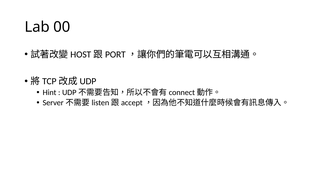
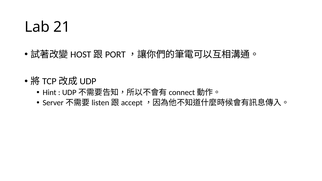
00: 00 -> 21 (62, 27)
